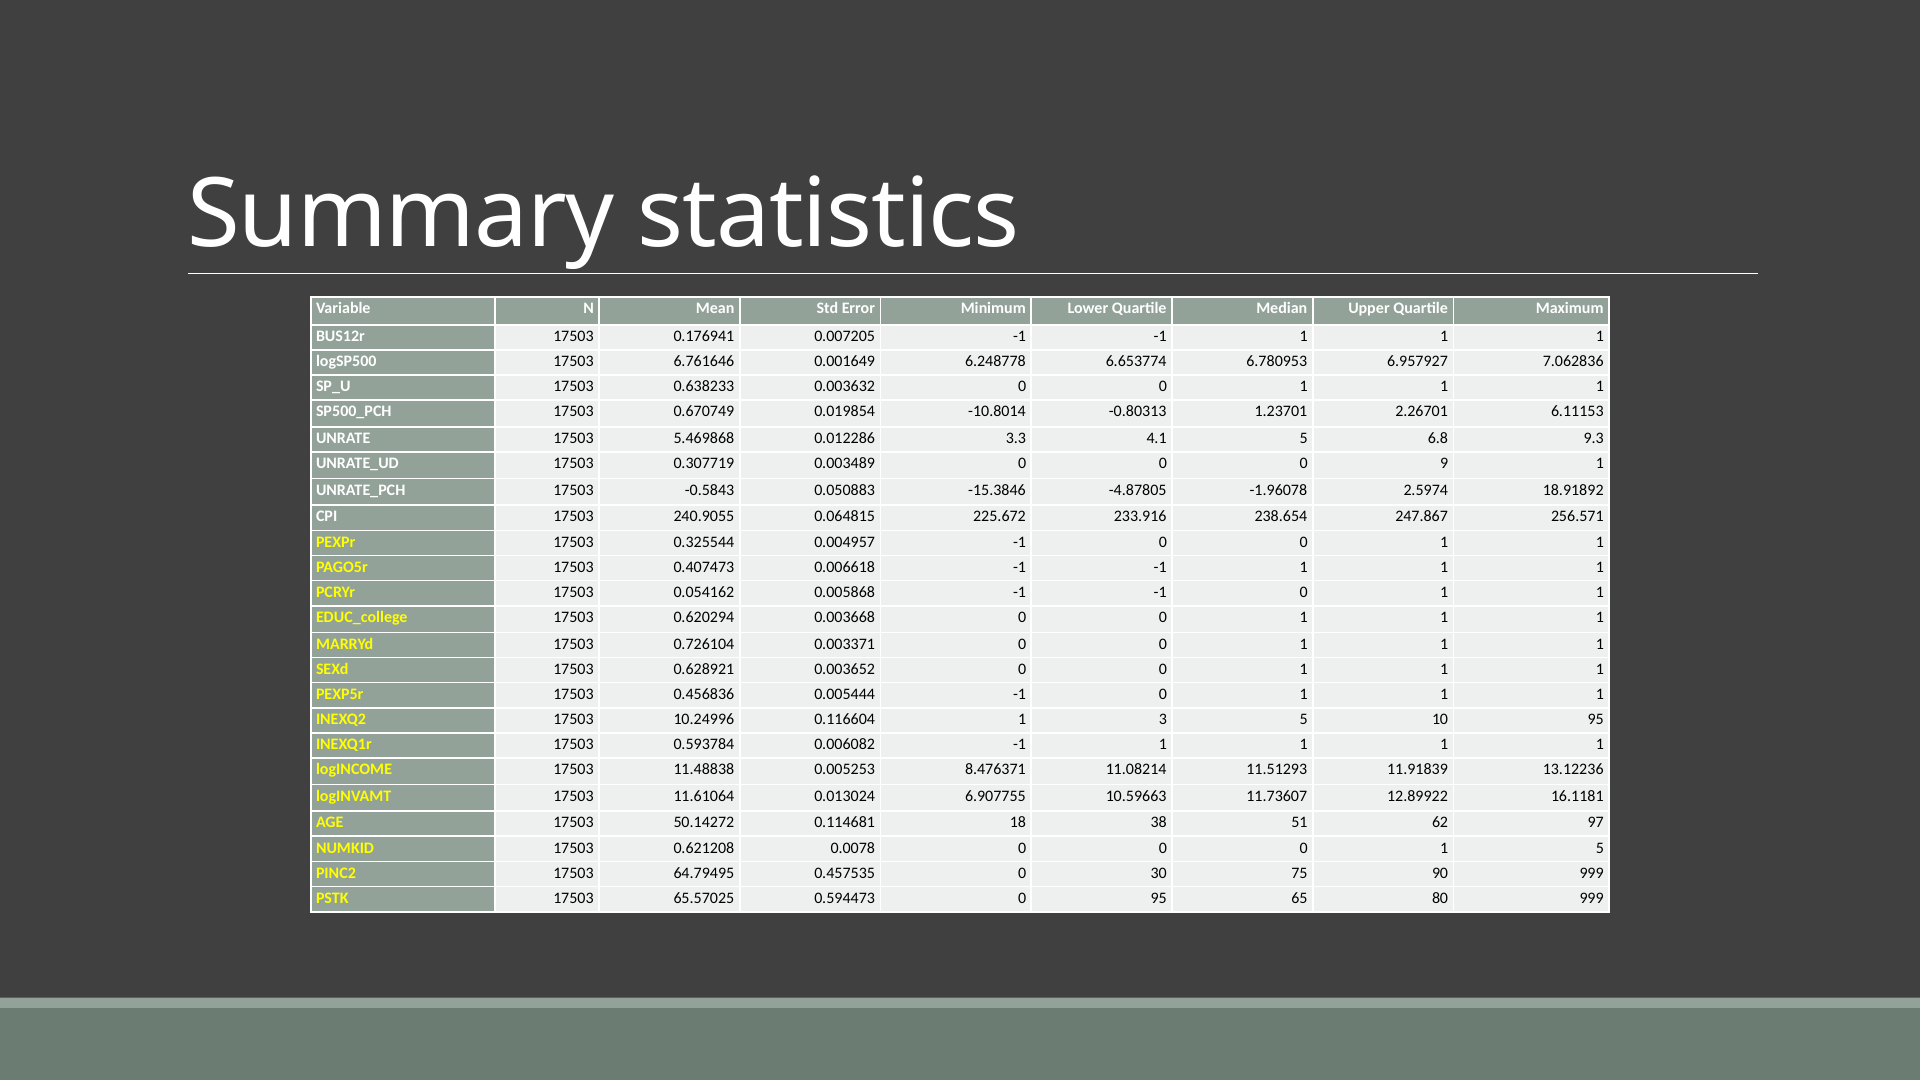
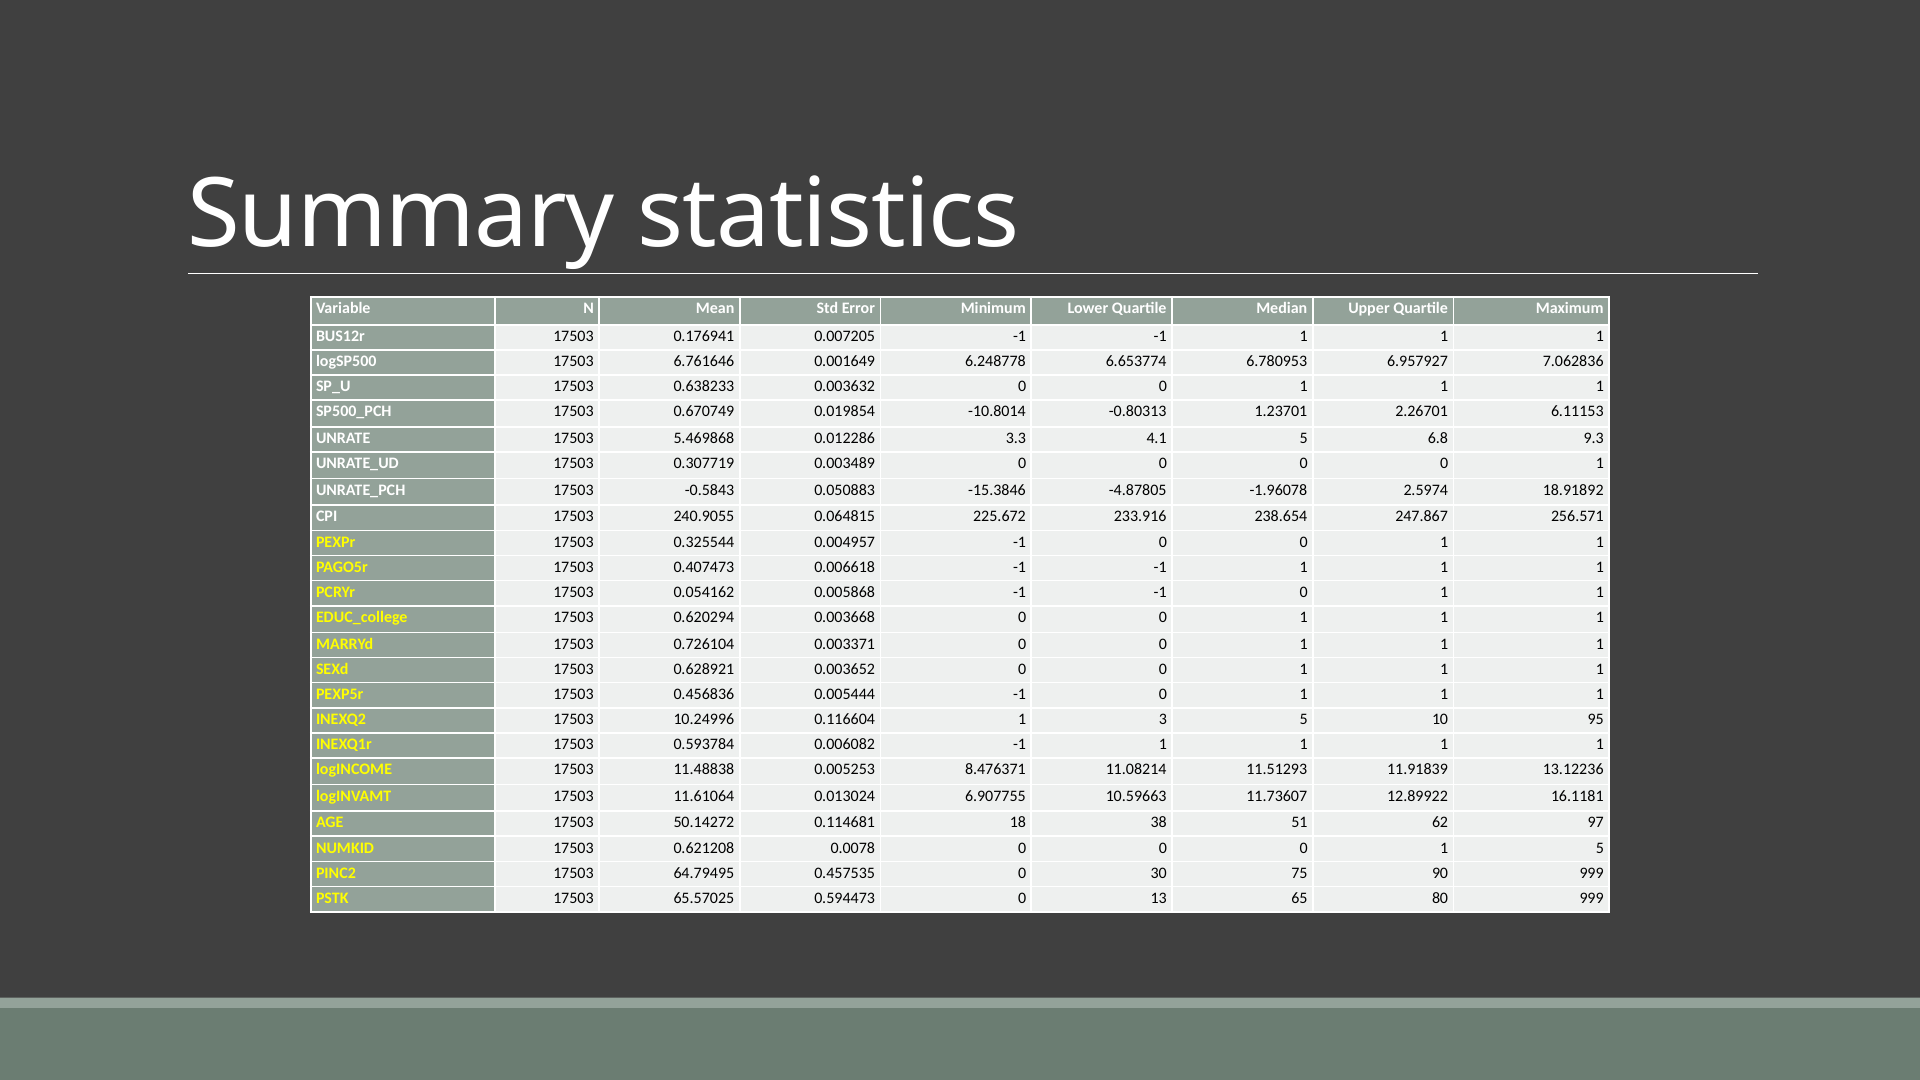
0 0 0 9: 9 -> 0 (1444, 463)
0 95: 95 -> 13 (1159, 898)
